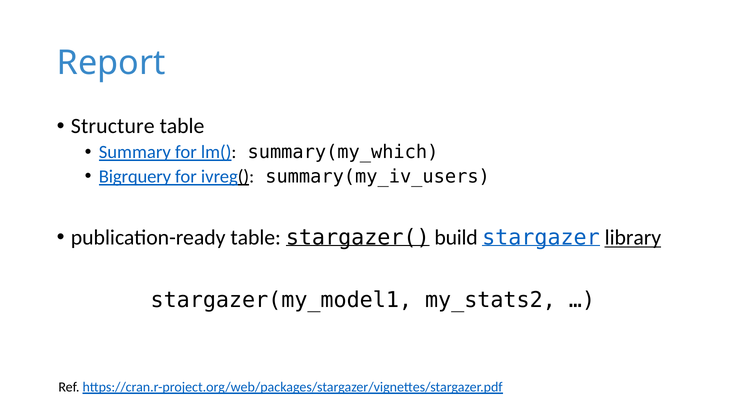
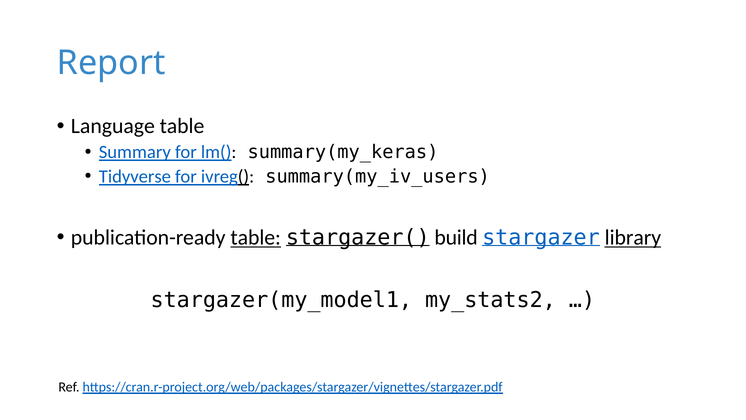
Structure: Structure -> Language (113, 126)
summary(my_which: summary(my_which -> summary(my_keras (343, 152)
Bigrquery: Bigrquery -> Tidyverse (135, 176)
table underline: none -> present (256, 237)
